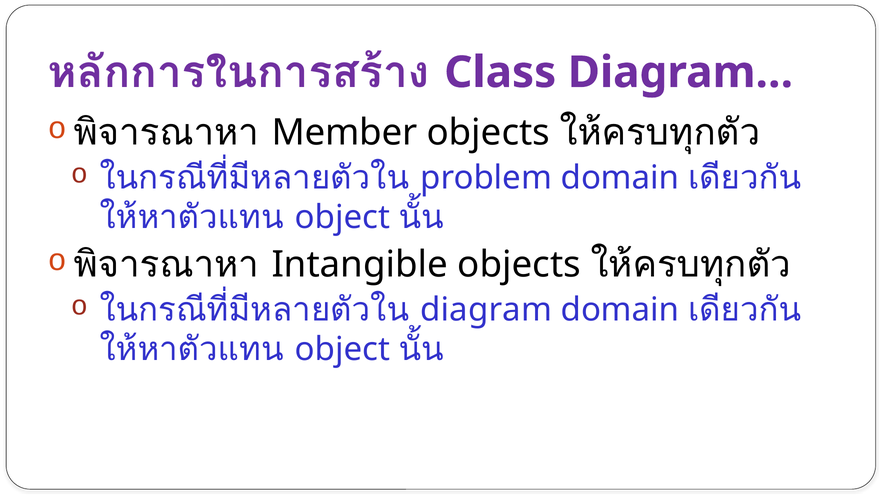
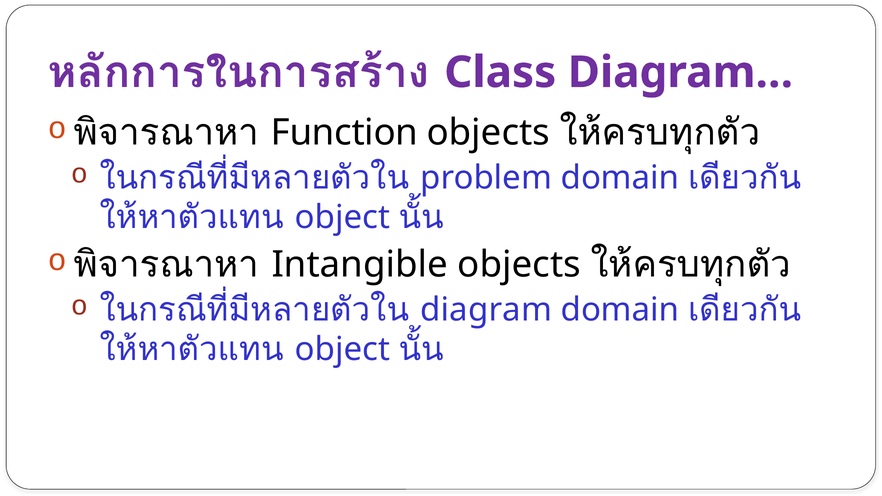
Member: Member -> Function (345, 133)
